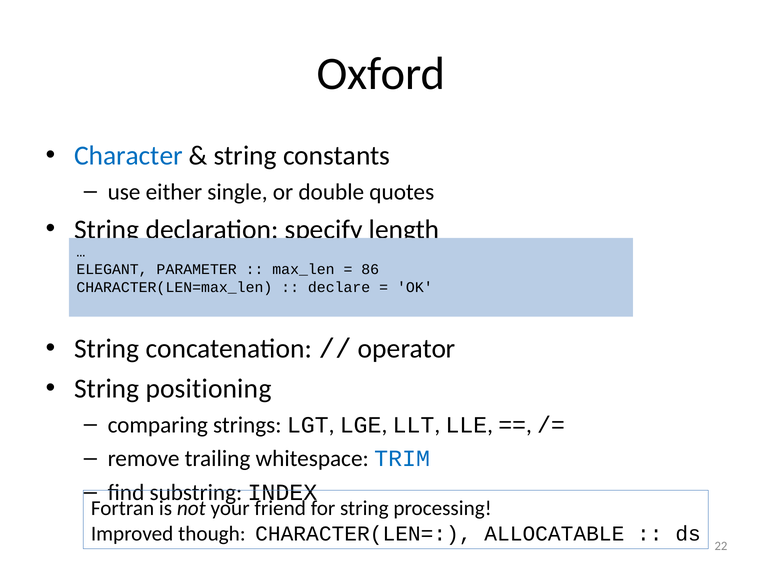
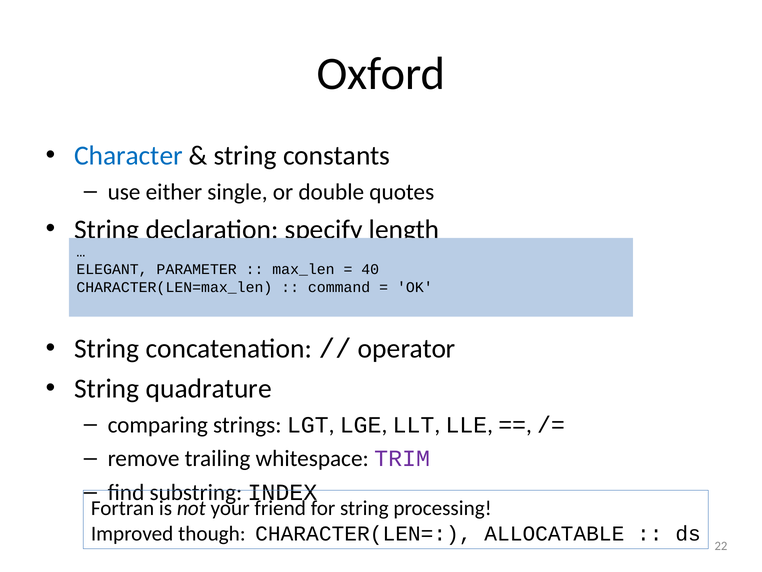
86: 86 -> 40 (370, 269)
declare: declare -> command (339, 287)
positioning: positioning -> quadrature (209, 388)
TRIM colour: blue -> purple (402, 458)
